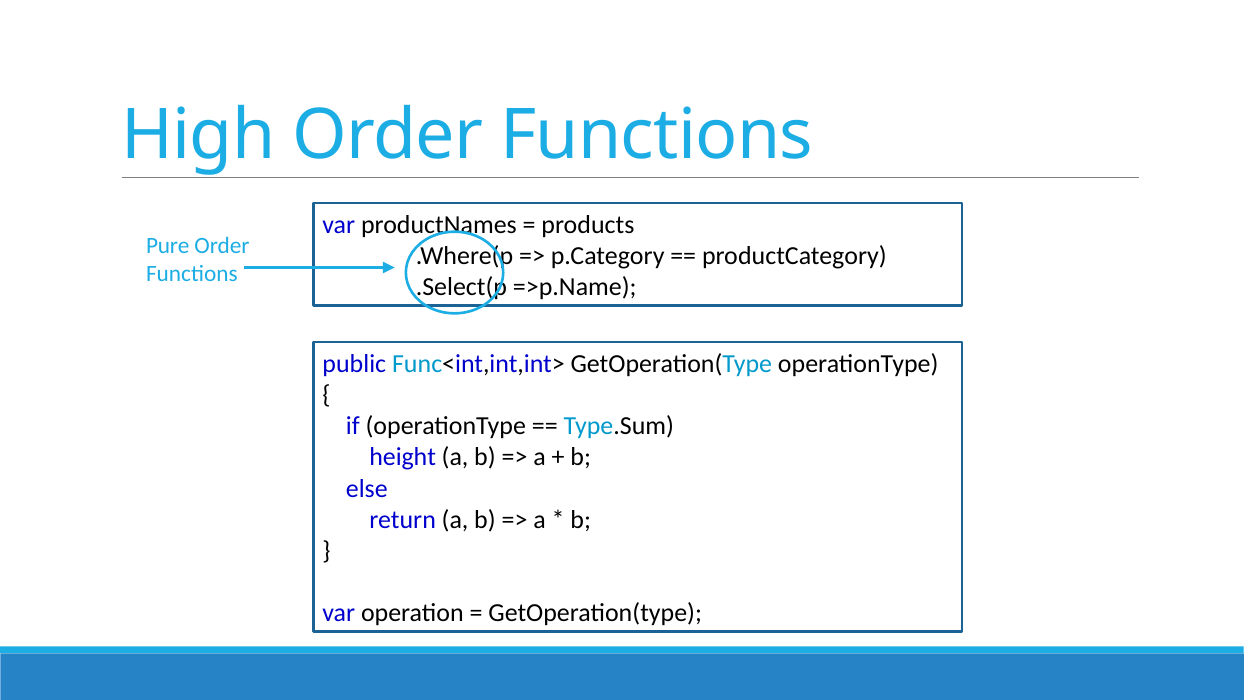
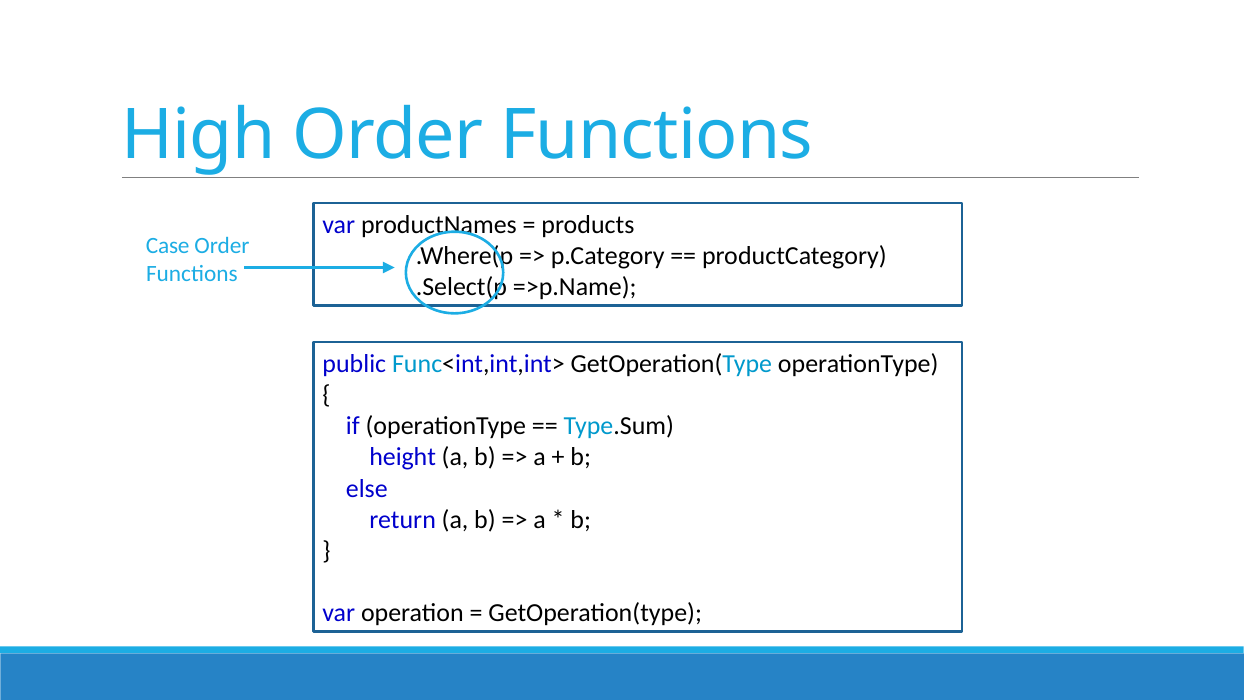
Pure: Pure -> Case (168, 245)
